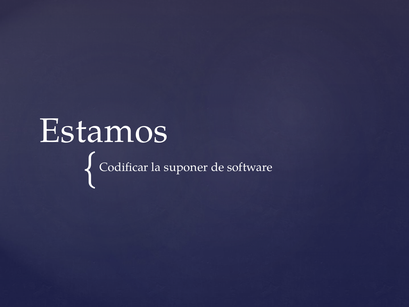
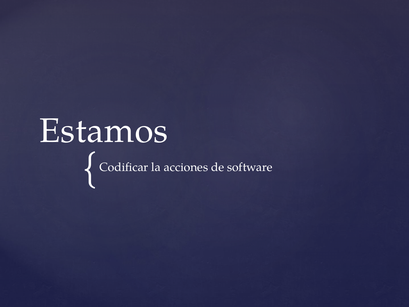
suponer: suponer -> acciones (186, 167)
